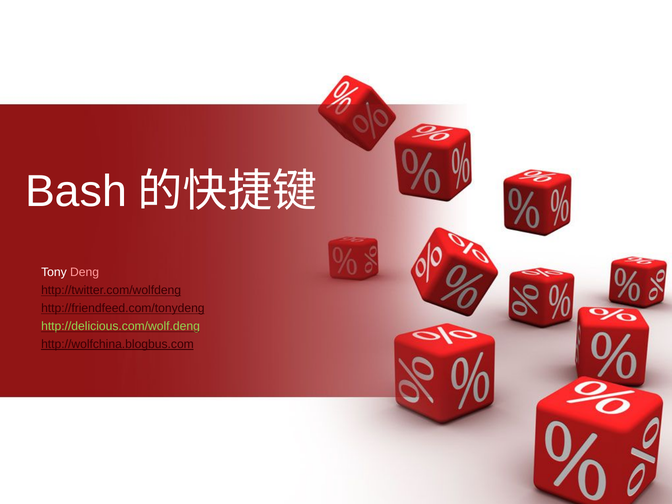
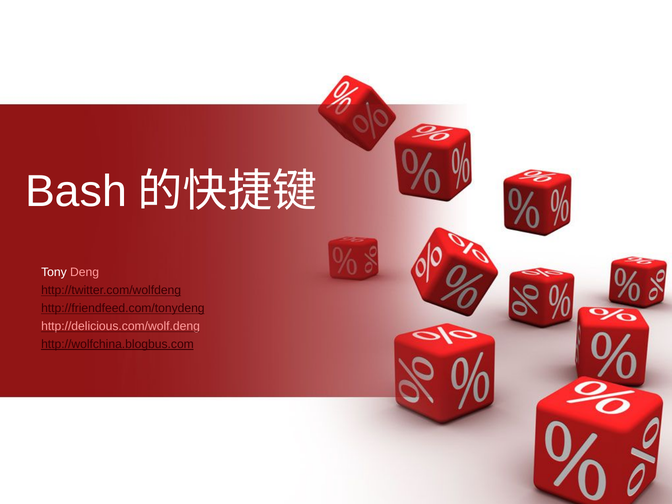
http://delicious.com/wolf.deng colour: light green -> pink (121, 326)
